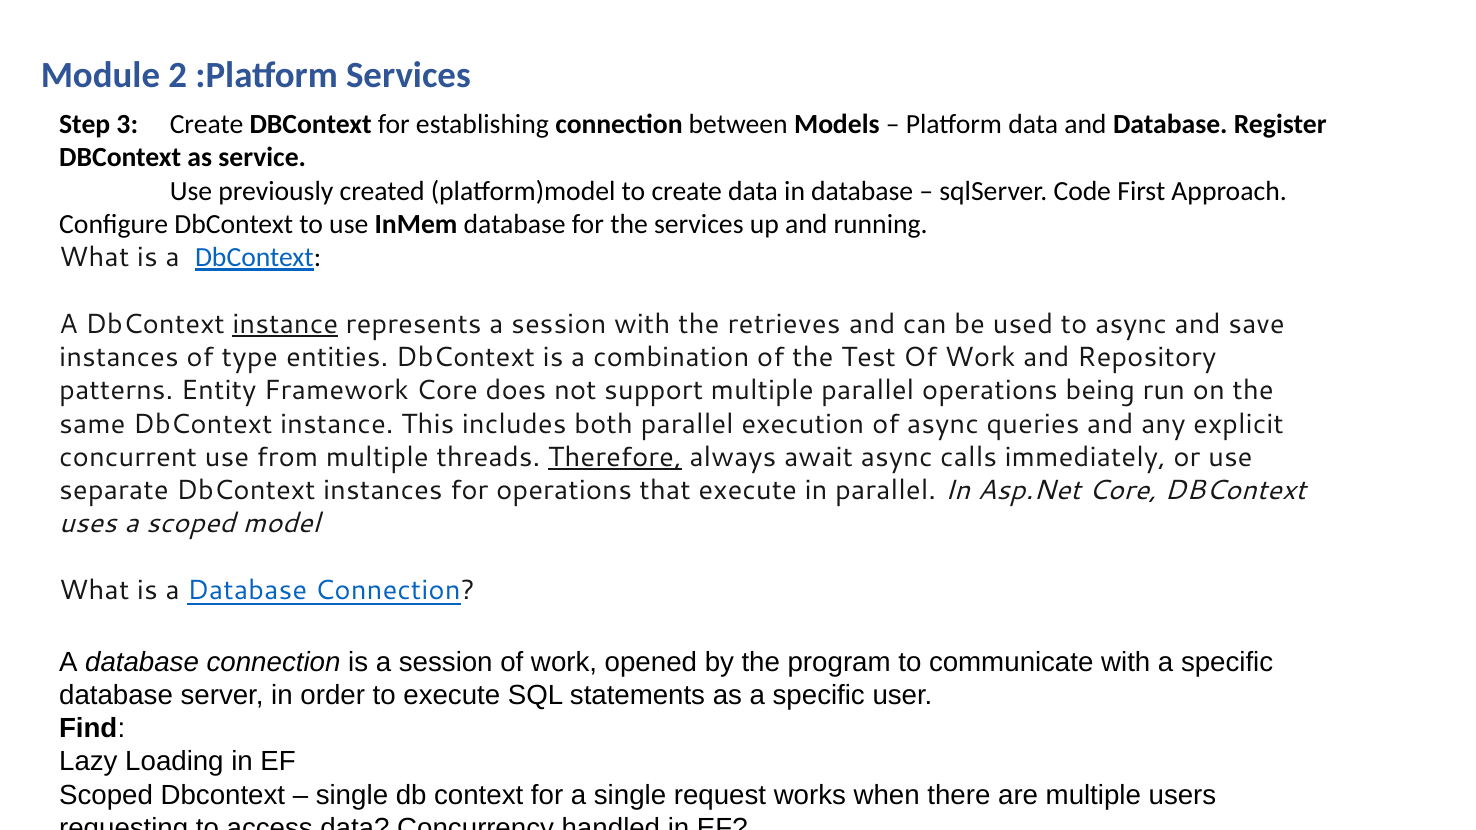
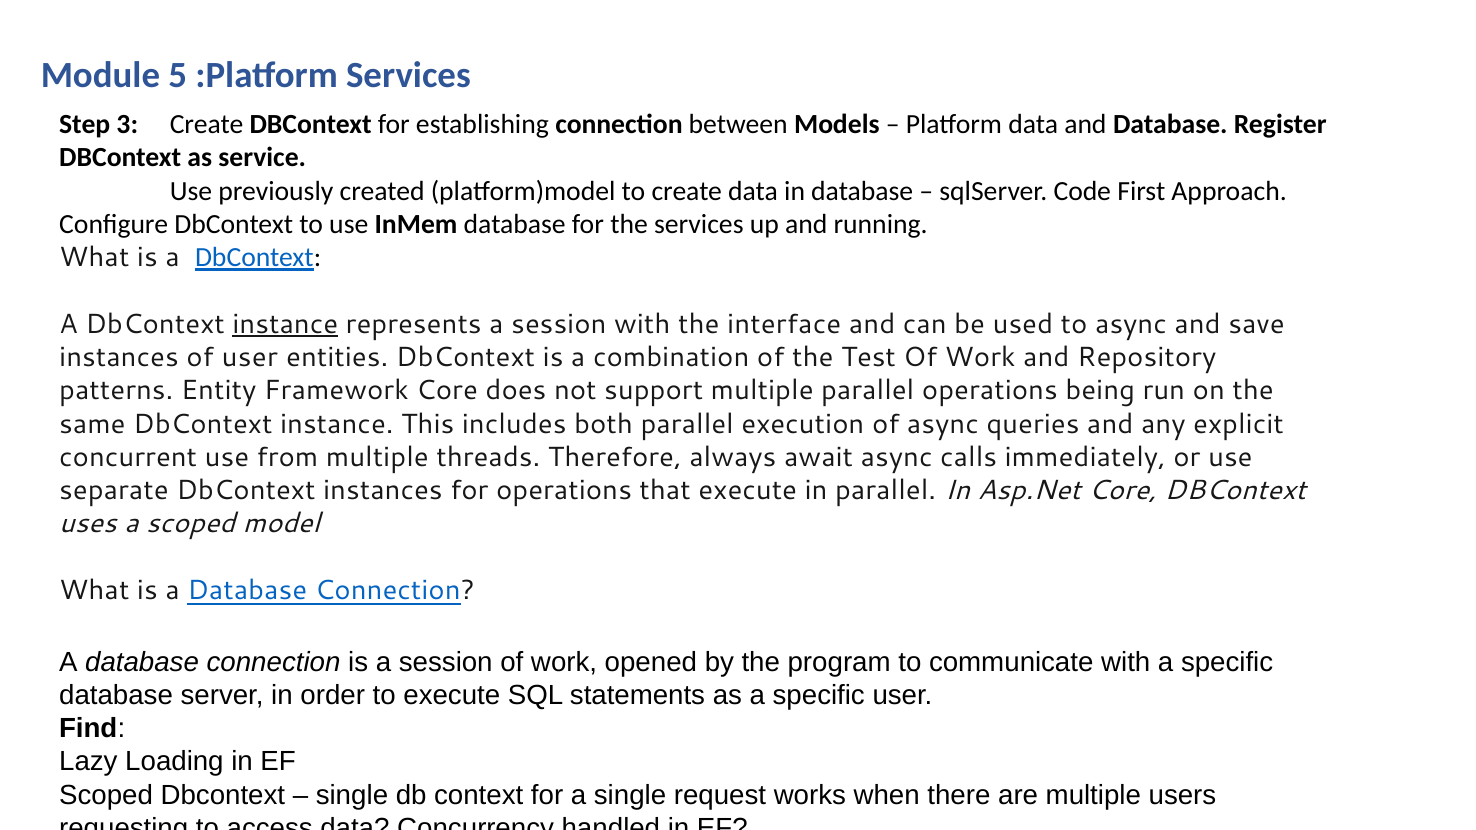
2: 2 -> 5 (178, 75)
retrieves: retrieves -> interface (784, 324)
of type: type -> user (250, 358)
Therefore underline: present -> none (615, 457)
